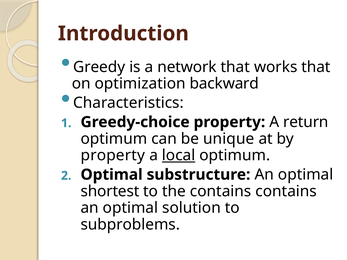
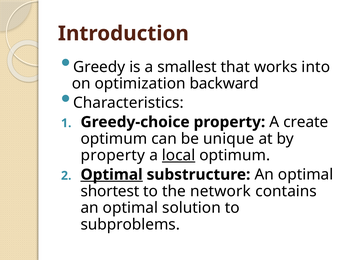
network: network -> smallest (187, 67)
works that: that -> into (316, 67)
return: return -> create (306, 122)
Optimal underline: none -> present (112, 175)
the contains: contains -> network (221, 191)
